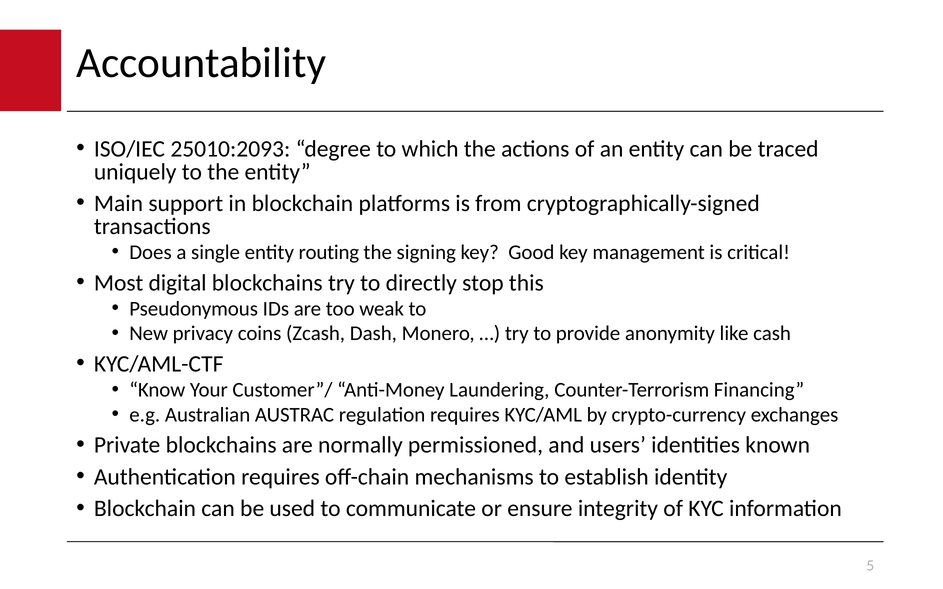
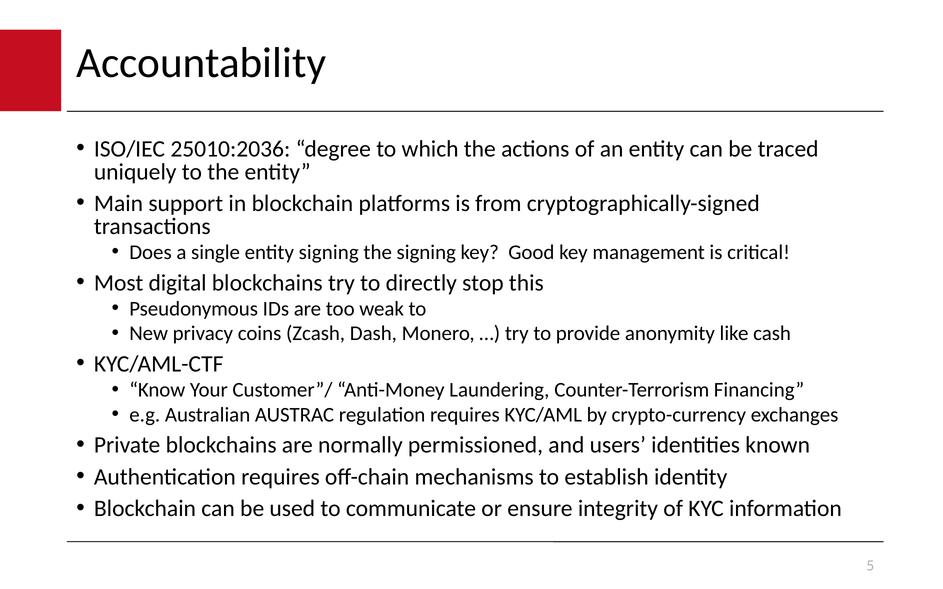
25010:2093: 25010:2093 -> 25010:2036 (230, 149)
entity routing: routing -> signing (329, 253)
